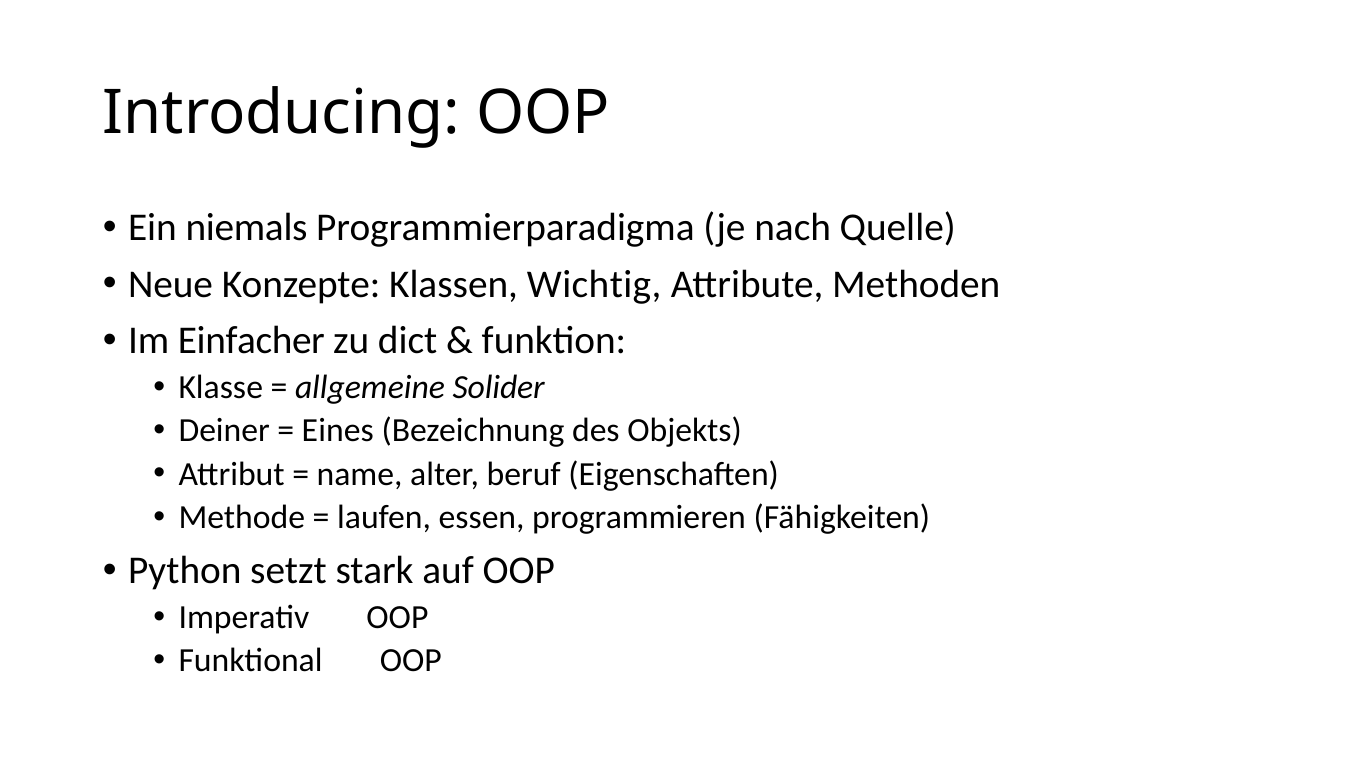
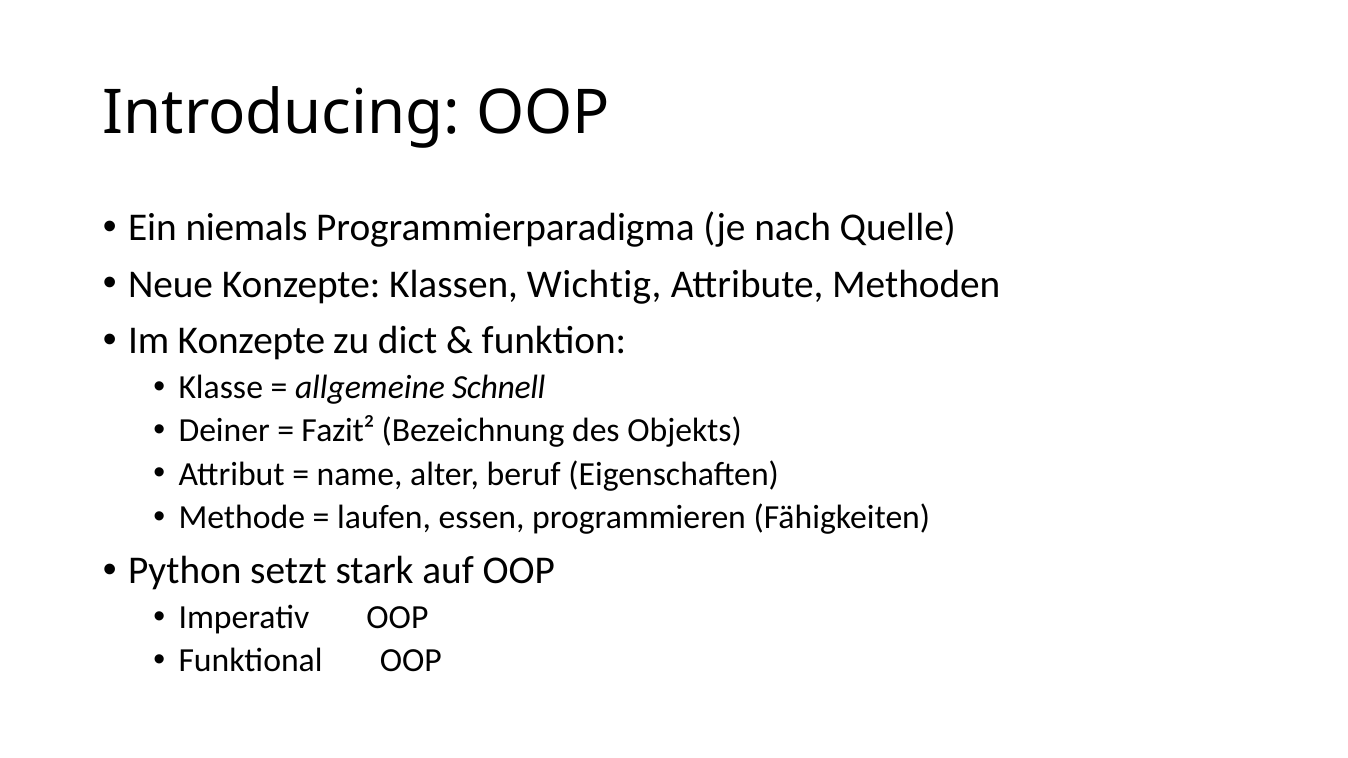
Im Einfacher: Einfacher -> Konzepte (251, 341)
Solider: Solider -> Schnell (499, 387)
Eines: Eines -> Fazit² (338, 431)
